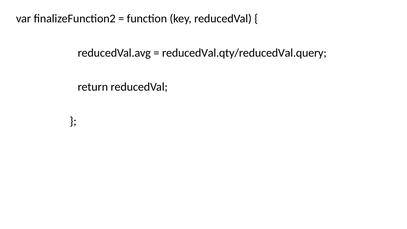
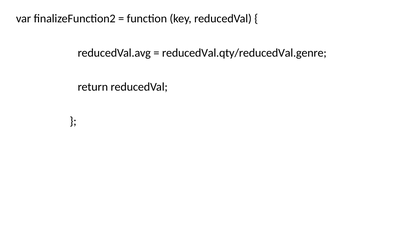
reducedVal.qty/reducedVal.query: reducedVal.qty/reducedVal.query -> reducedVal.qty/reducedVal.genre (244, 53)
